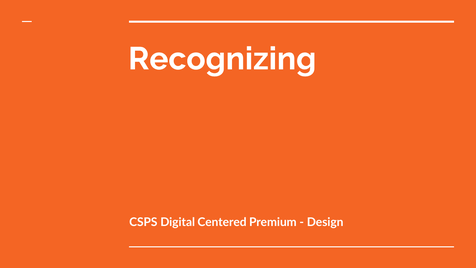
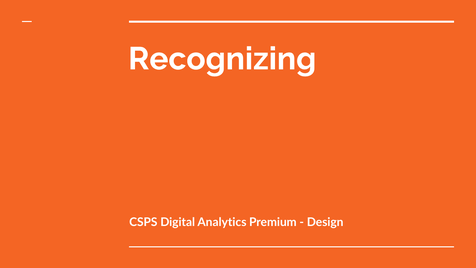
Centered: Centered -> Analytics (222, 222)
